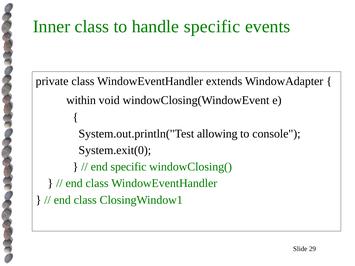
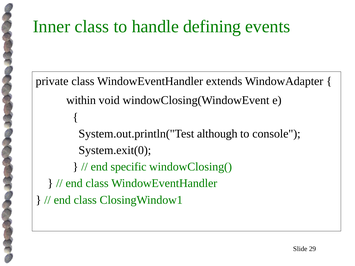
handle specific: specific -> defining (212, 27)
allowing: allowing -> although (217, 134)
